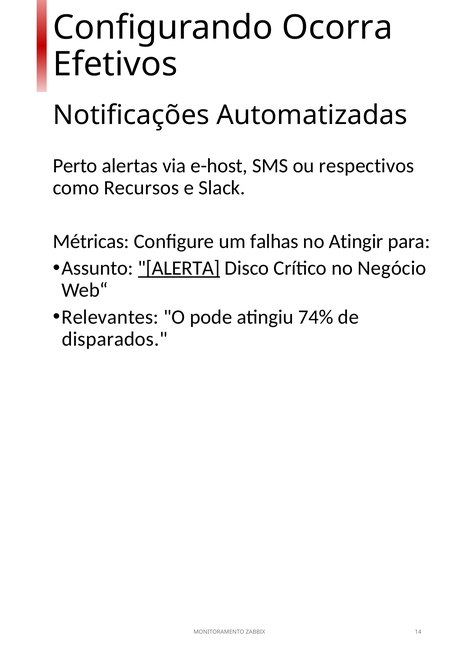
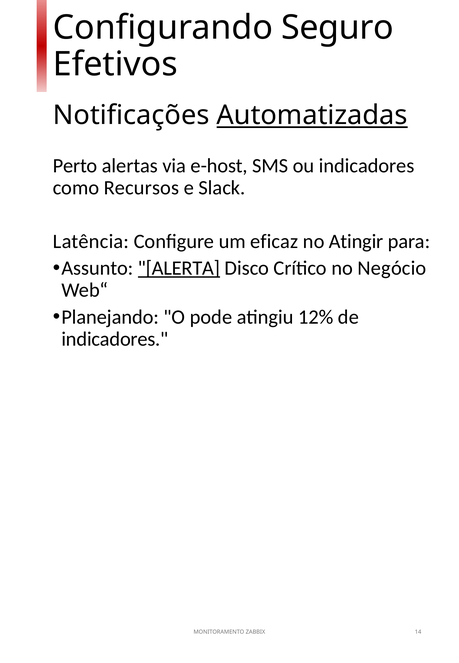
Ocorra: Ocorra -> Seguro (338, 27)
Automatizadas underline: none -> present (312, 115)
ou respectivos: respectivos -> indicadores (367, 166)
Métricas: Métricas -> Latência (91, 241)
falhas: falhas -> eficaz (274, 241)
Relevantes: Relevantes -> Planejando (110, 317)
74%: 74% -> 12% (316, 317)
disparados: disparados -> indicadores (115, 339)
